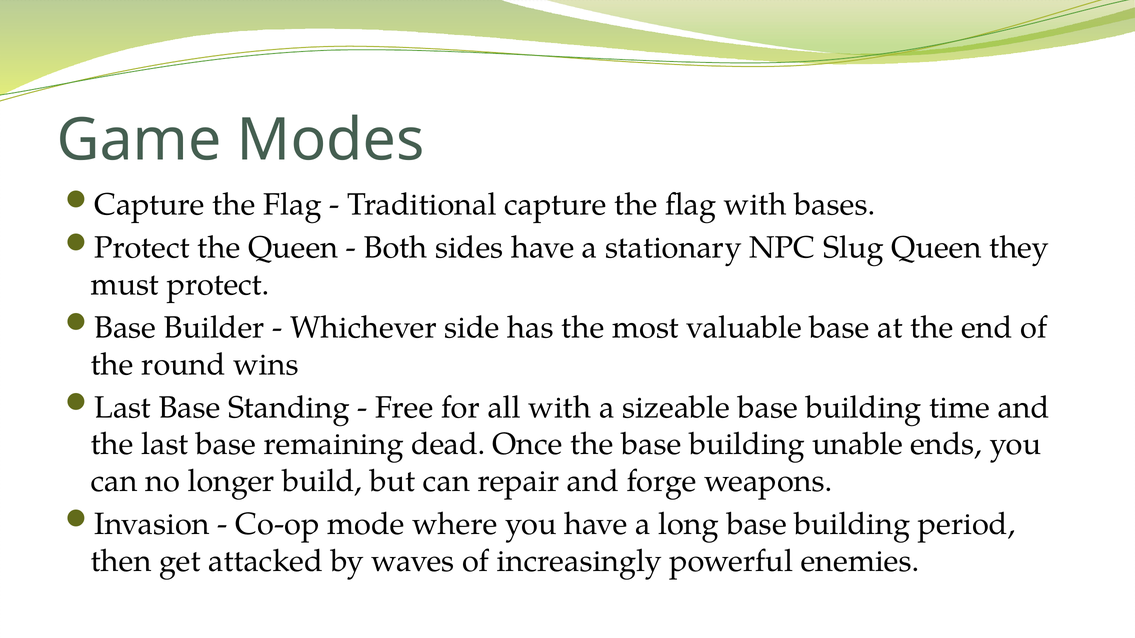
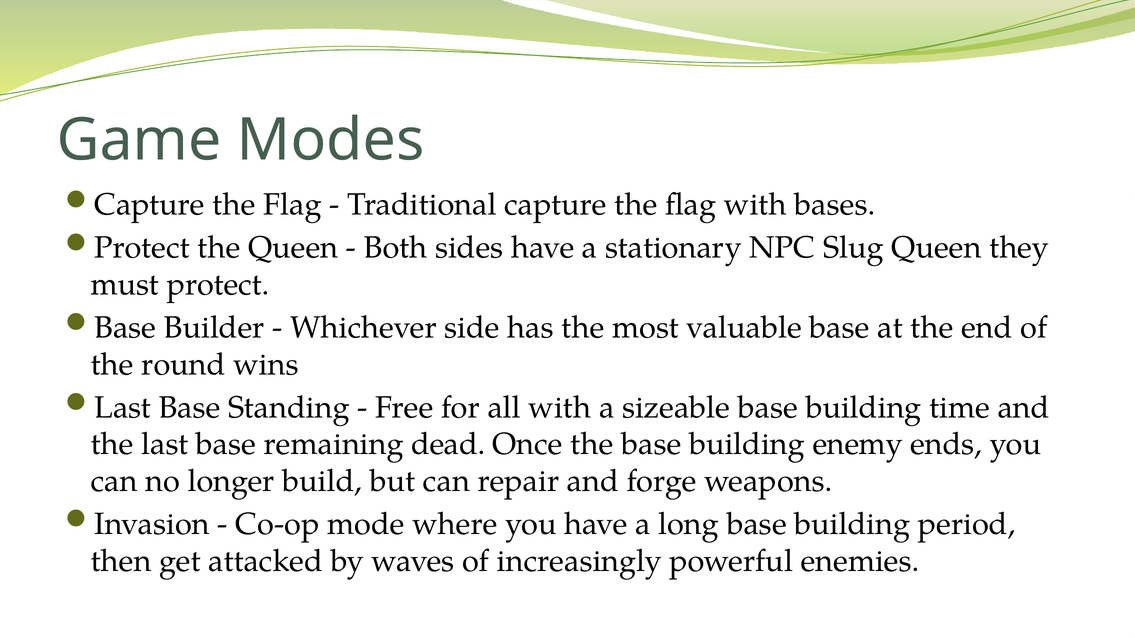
unable: unable -> enemy (858, 445)
